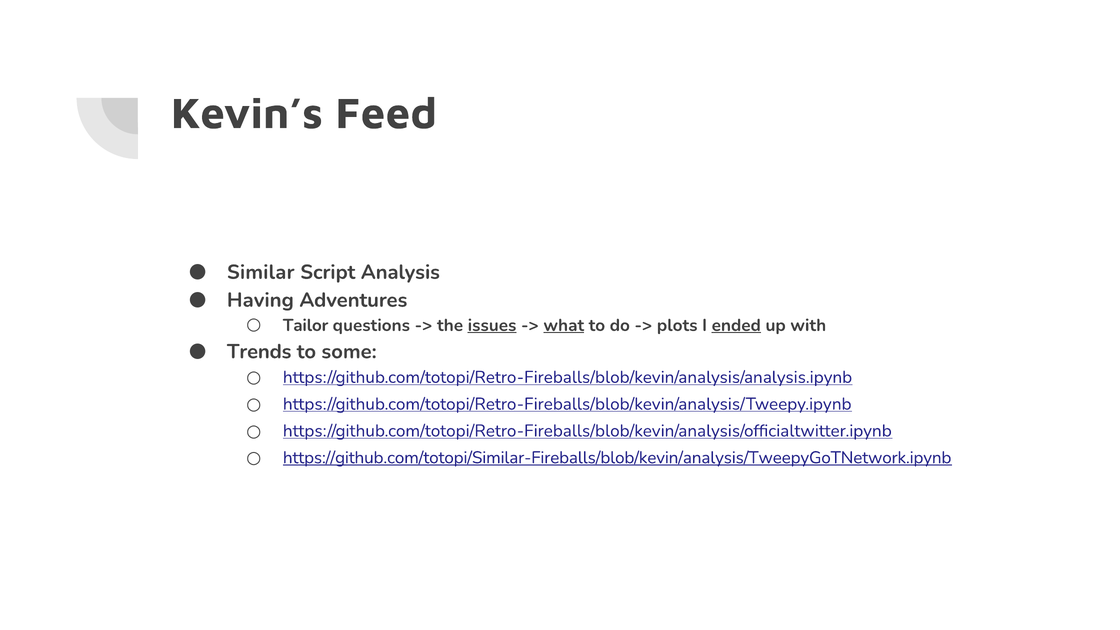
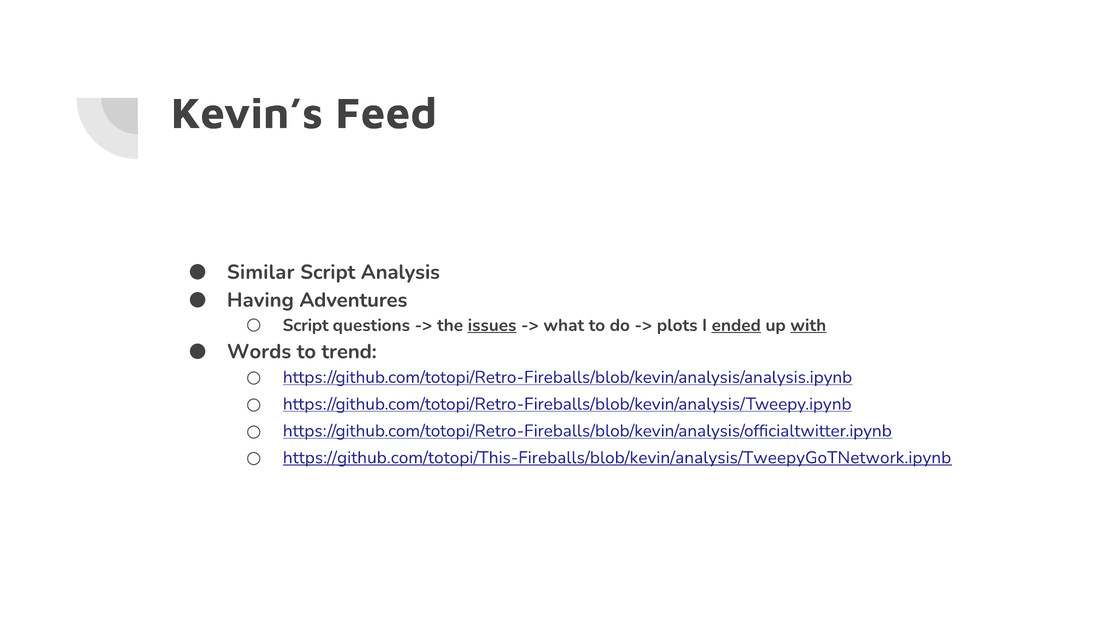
Tailor: Tailor -> Script (306, 325)
what underline: present -> none (564, 325)
with underline: none -> present (808, 325)
Trends: Trends -> Words (259, 352)
some: some -> trend (349, 352)
https://github.com/totopi/Similar-Fireballs/blob/kevin/analysis/TweepyGoTNetwork.ipynb: https://github.com/totopi/Similar-Fireballs/blob/kevin/analysis/TweepyGoTNetwork.ipynb -> https://github.com/totopi/This-Fireballs/blob/kevin/analysis/TweepyGoTNetwork.ipynb (617, 458)
